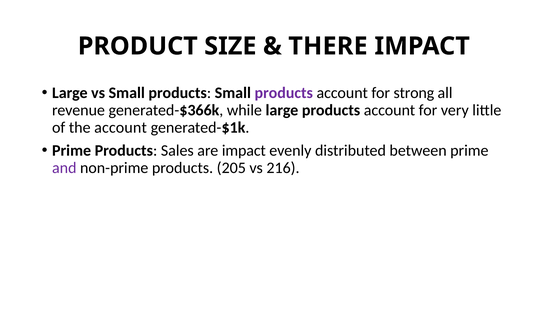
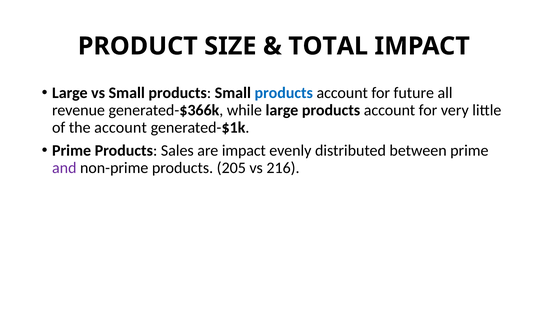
THERE: THERE -> TOTAL (328, 46)
products colour: purple -> blue (284, 93)
strong: strong -> future (414, 93)
